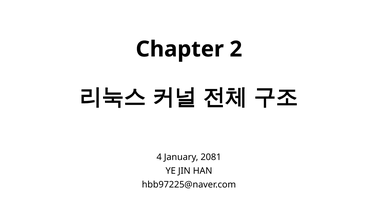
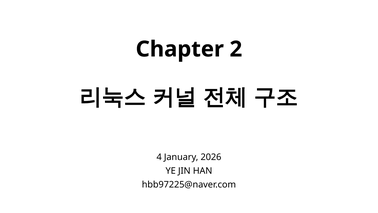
2081: 2081 -> 2026 (211, 157)
